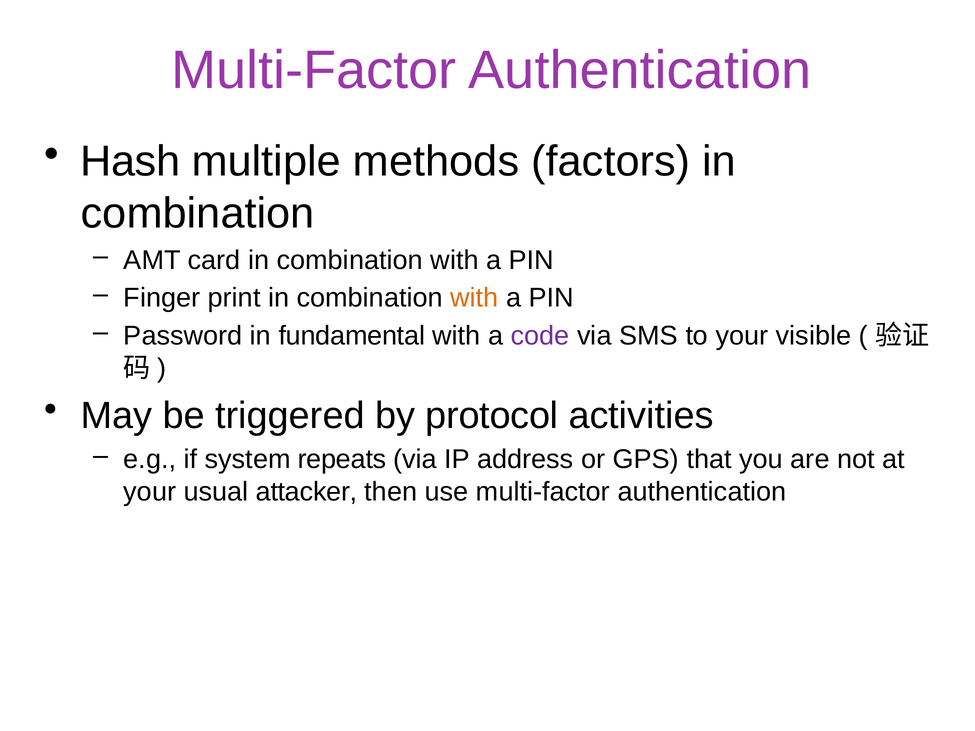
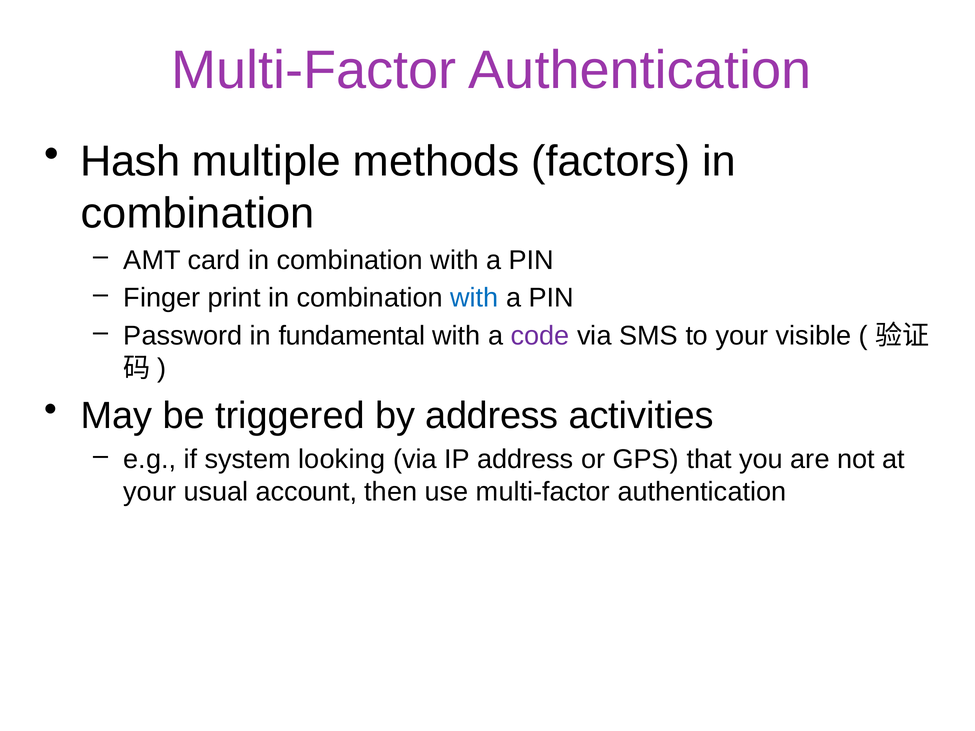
with colour: orange -> blue (474, 298)
by protocol: protocol -> address (492, 416)
repeats: repeats -> looking (342, 460)
attacker: attacker -> account (307, 492)
